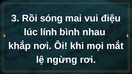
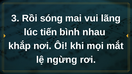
điệu: điệu -> lãng (111, 18)
lính: lính -> tiến (49, 32)
